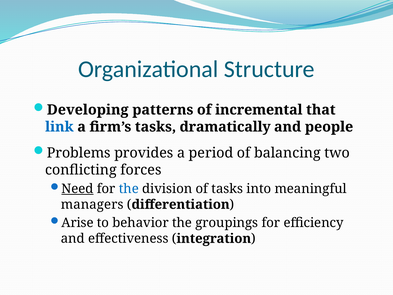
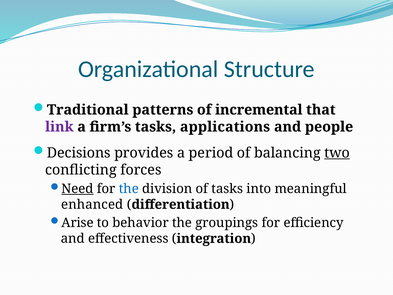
Developing: Developing -> Traditional (88, 110)
link colour: blue -> purple (59, 127)
dramatically: dramatically -> applications (225, 127)
Problems: Problems -> Decisions (79, 153)
two underline: none -> present (337, 153)
managers: managers -> enhanced (92, 204)
